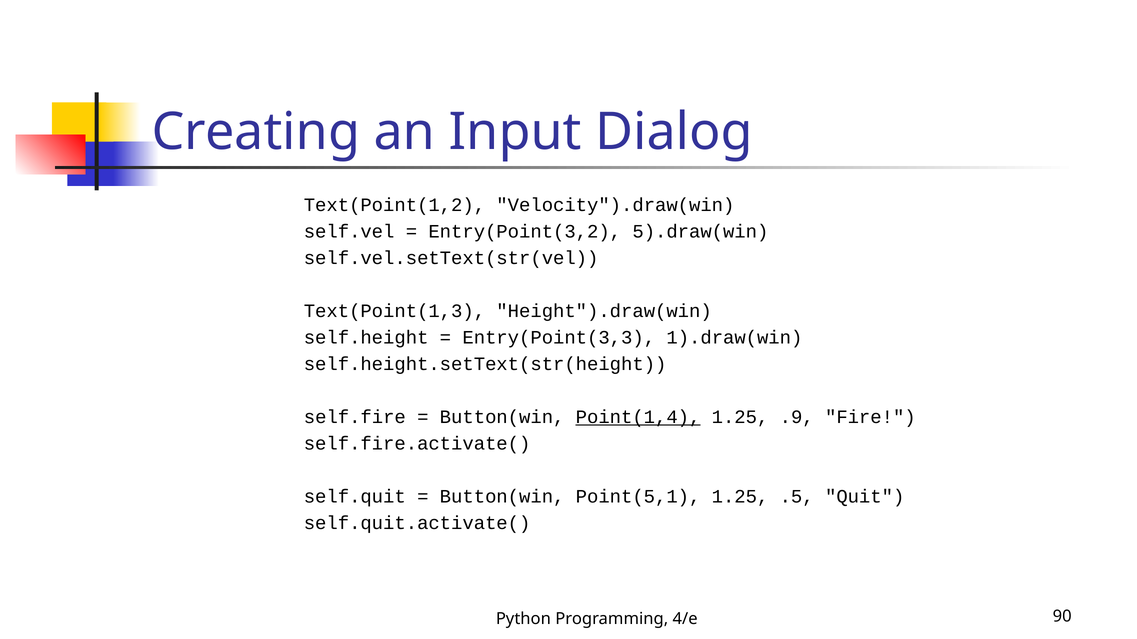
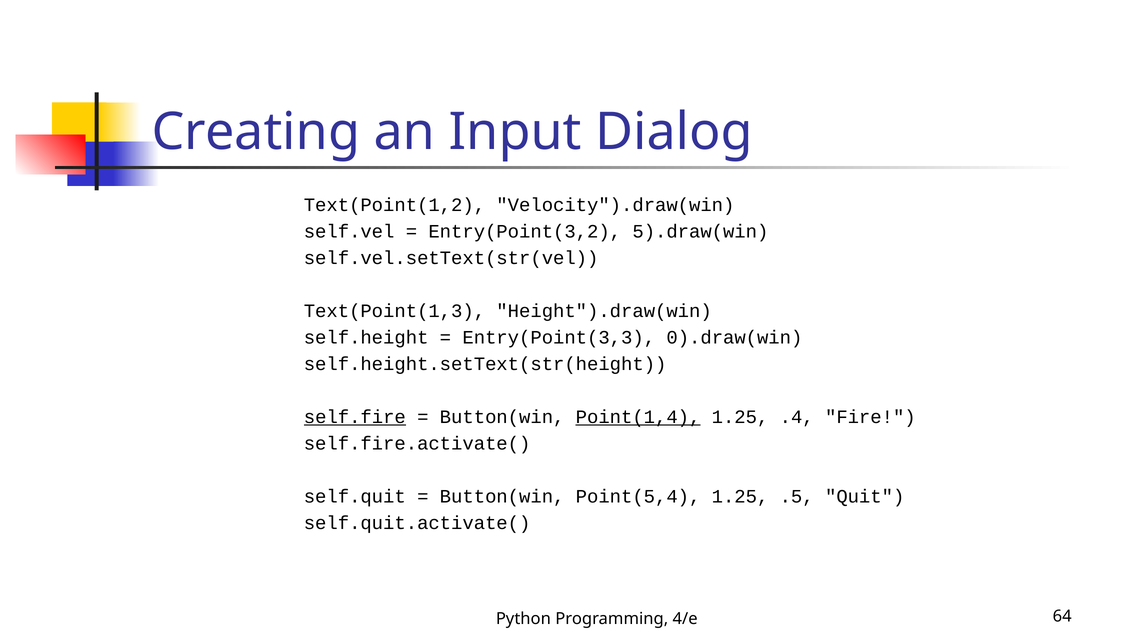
1).draw(win: 1).draw(win -> 0).draw(win (734, 338)
self.fire underline: none -> present (355, 417)
.9: .9 -> .4 (797, 417)
Point(5,1: Point(5,1 -> Point(5,4 (638, 497)
90: 90 -> 64 (1062, 617)
